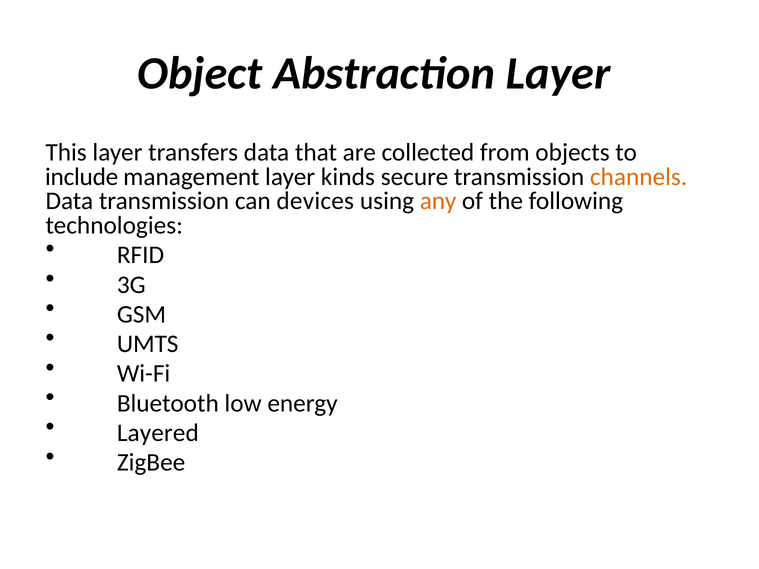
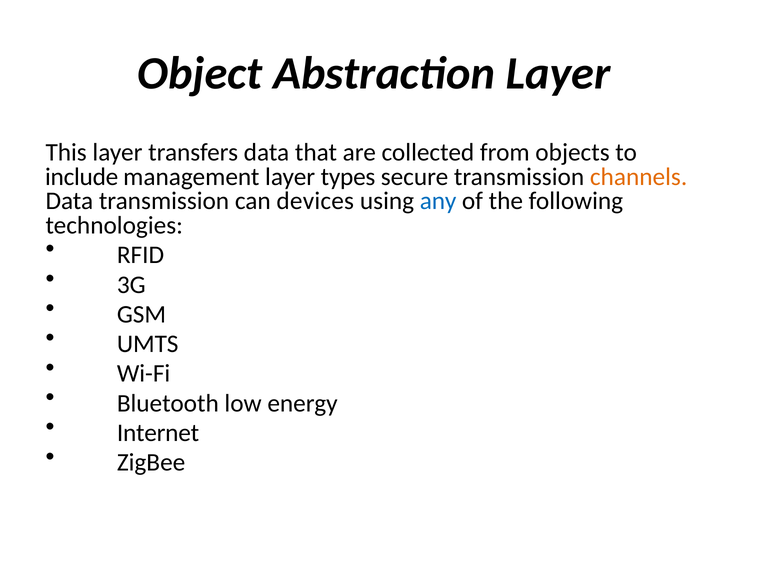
kinds: kinds -> types (348, 177)
any colour: orange -> blue (438, 201)
Layered: Layered -> Internet (158, 433)
